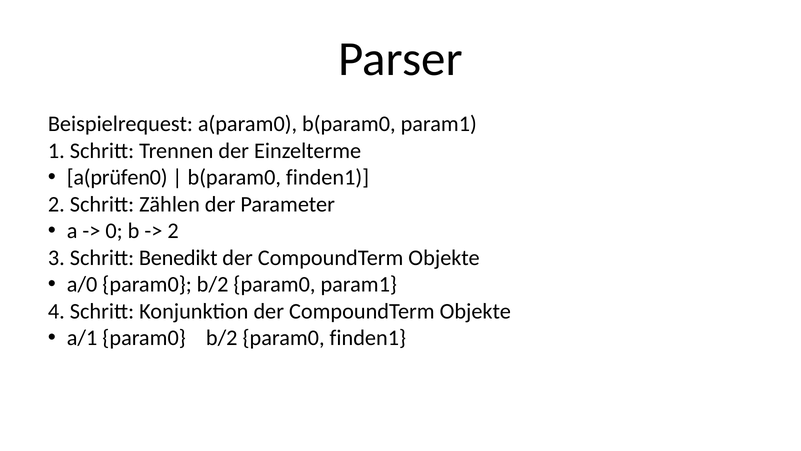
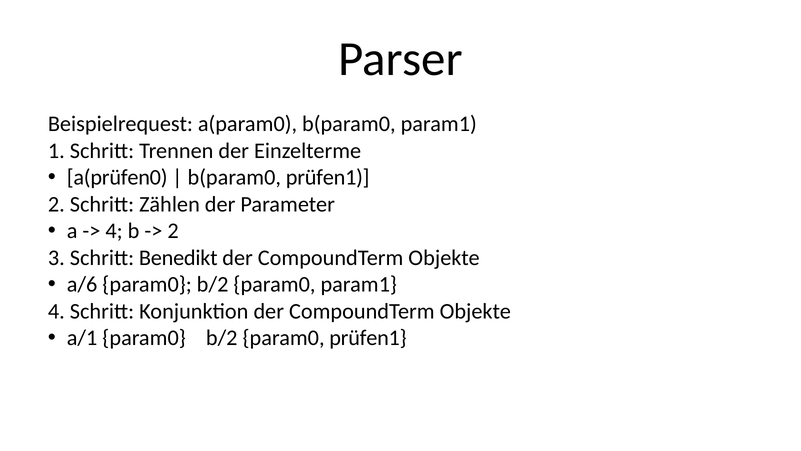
b(param0 finden1: finden1 -> prüfen1 (328, 177)
0: 0 -> 4 (114, 231)
a/0: a/0 -> a/6 (82, 284)
param0 finden1: finden1 -> prüfen1 (368, 338)
